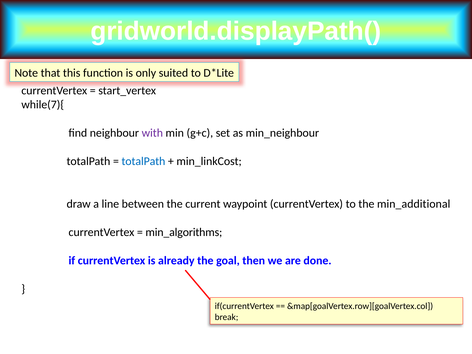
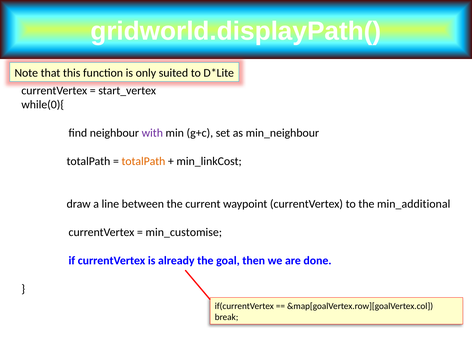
while(7){: while(7){ -> while(0){ (43, 105)
totalPath colour: blue -> orange (143, 161)
min_algorithms: min_algorithms -> min_customise (184, 232)
